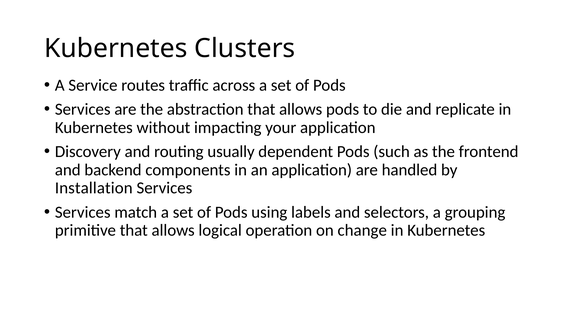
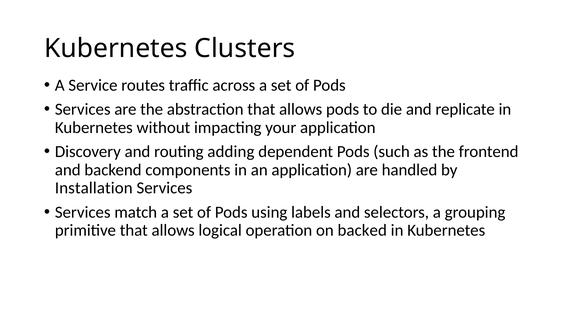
usually: usually -> adding (231, 152)
change: change -> backed (362, 231)
